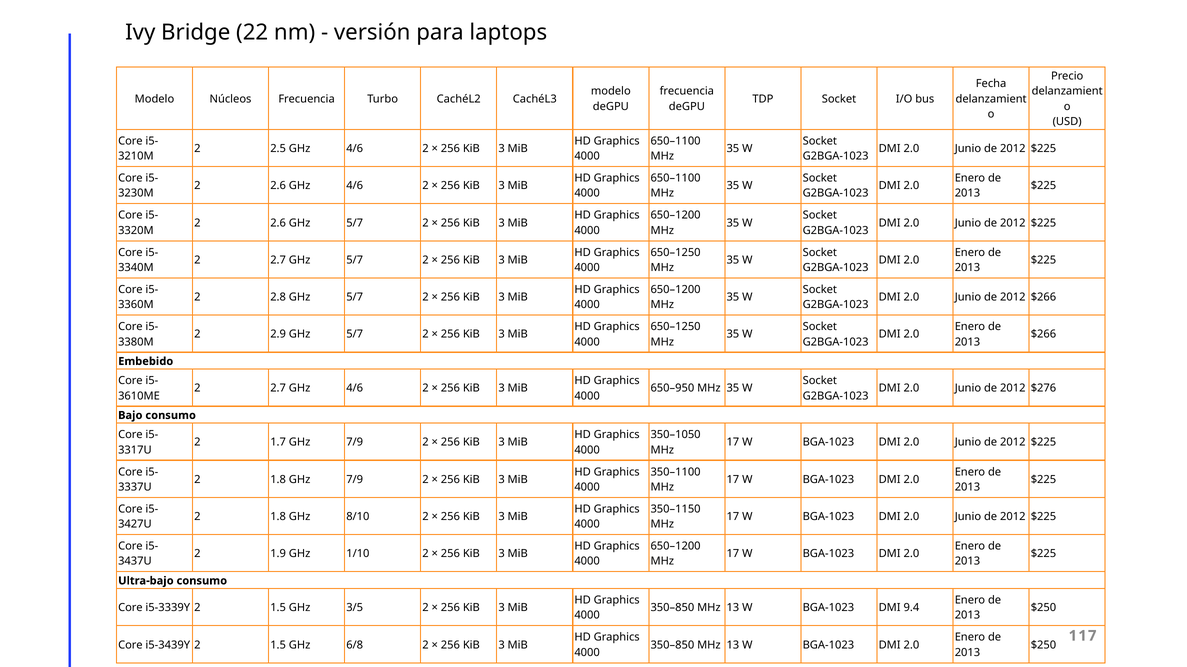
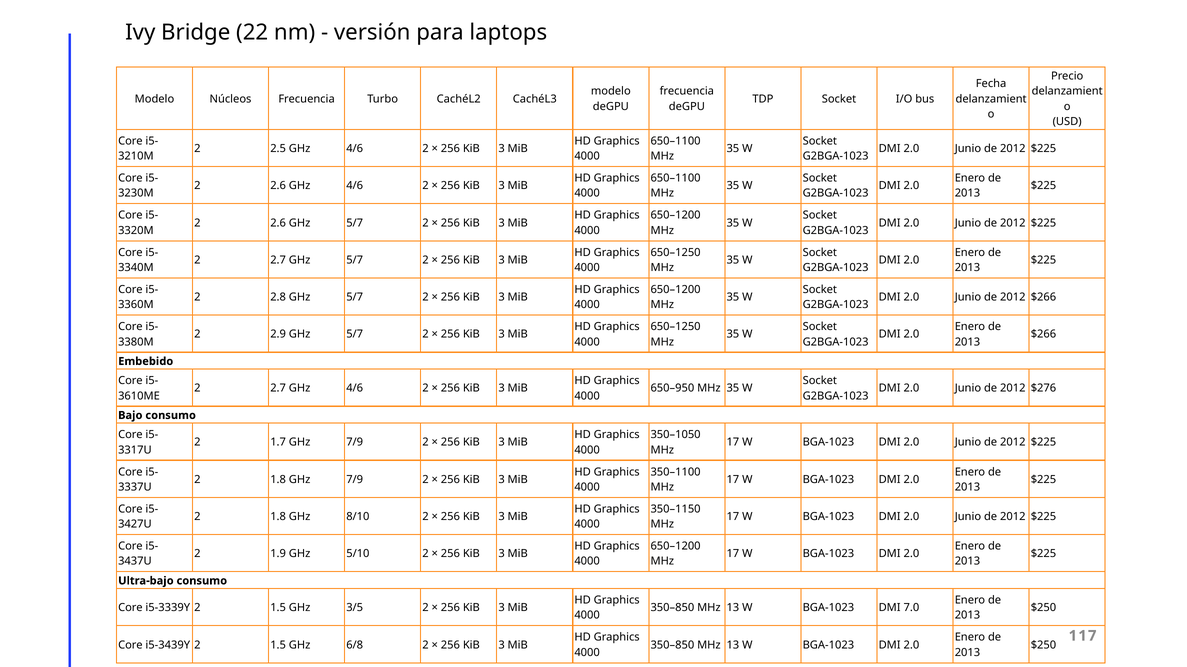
1/10: 1/10 -> 5/10 (358, 554)
9.4: 9.4 -> 7.0 (911, 608)
